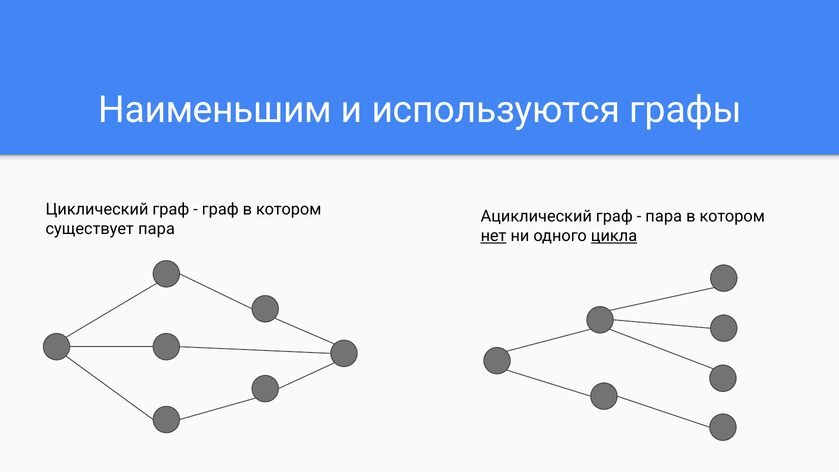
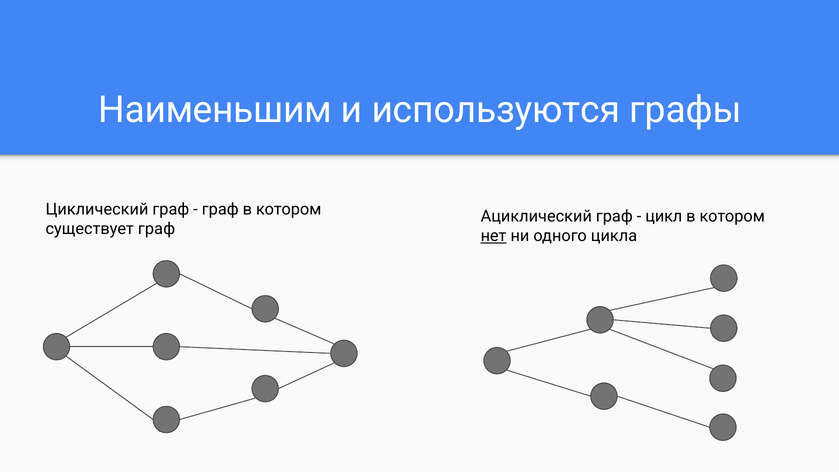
пара: пара -> цикл (664, 216)
существует пара: пара -> граф (157, 229)
цикла underline: present -> none (614, 236)
